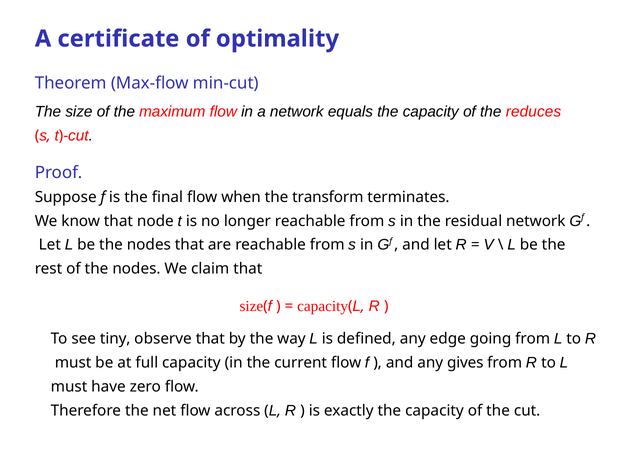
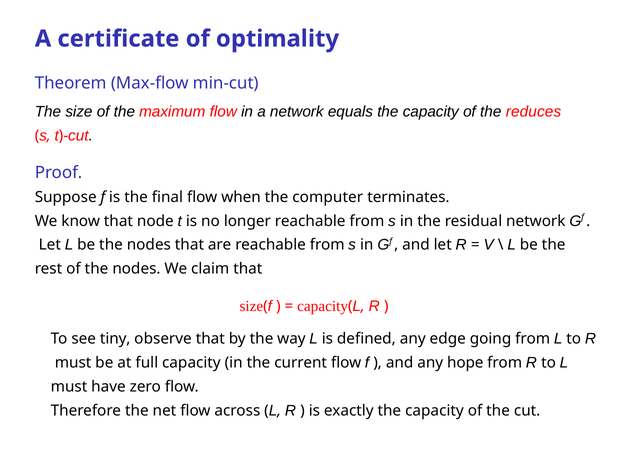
transform: transform -> computer (328, 197)
gives: gives -> hope (465, 363)
